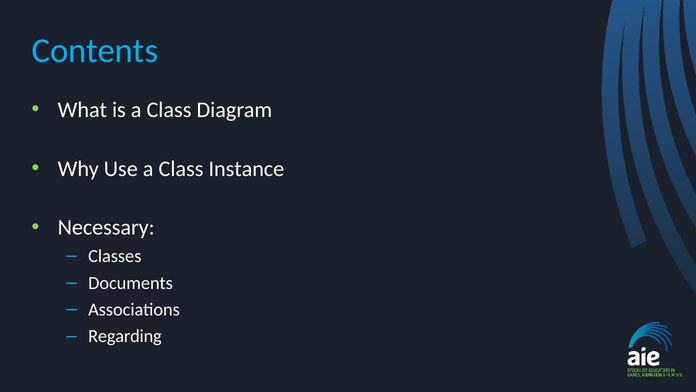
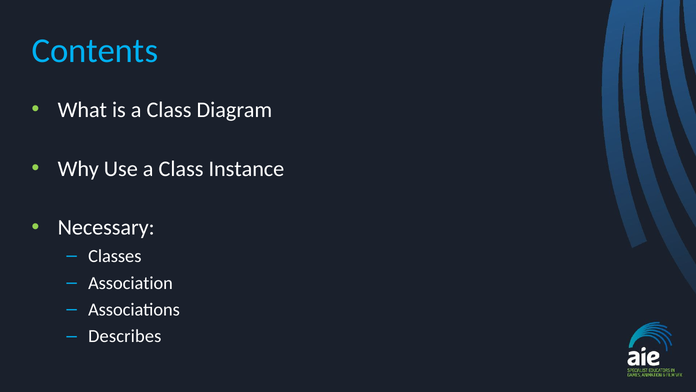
Documents: Documents -> Association (131, 283)
Regarding: Regarding -> Describes (125, 336)
